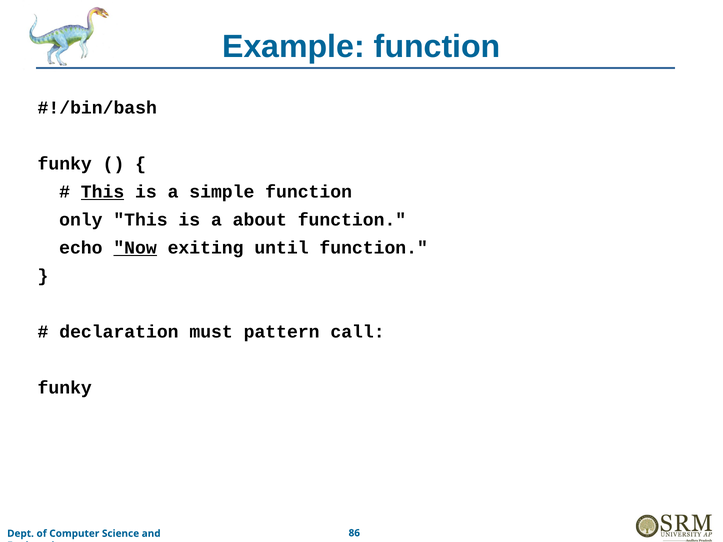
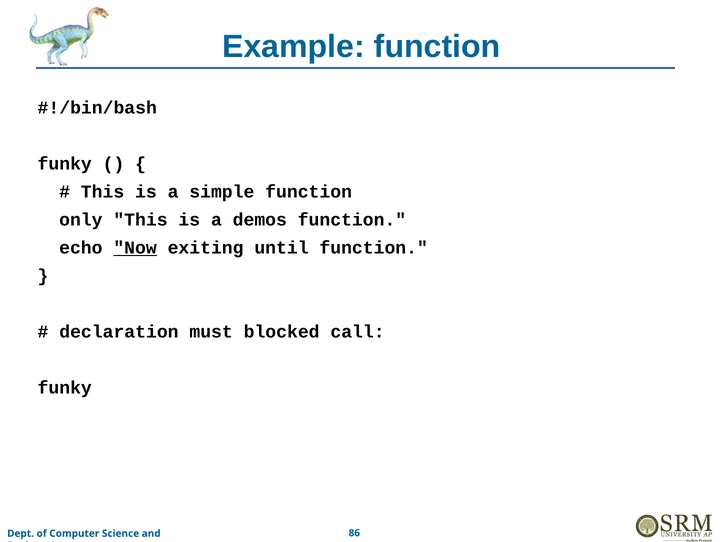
This underline: present -> none (103, 192)
about: about -> demos (260, 220)
pattern: pattern -> blocked (282, 332)
